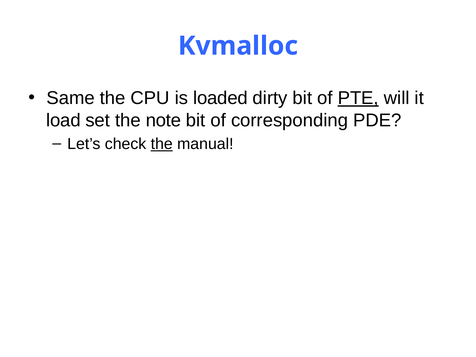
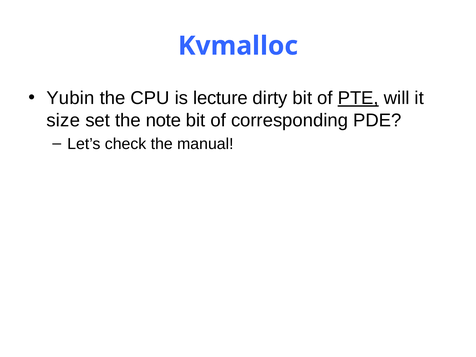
Same: Same -> Yubin (70, 98)
loaded: loaded -> lecture (220, 98)
load: load -> size (63, 120)
the underline: present -> none (162, 144)
